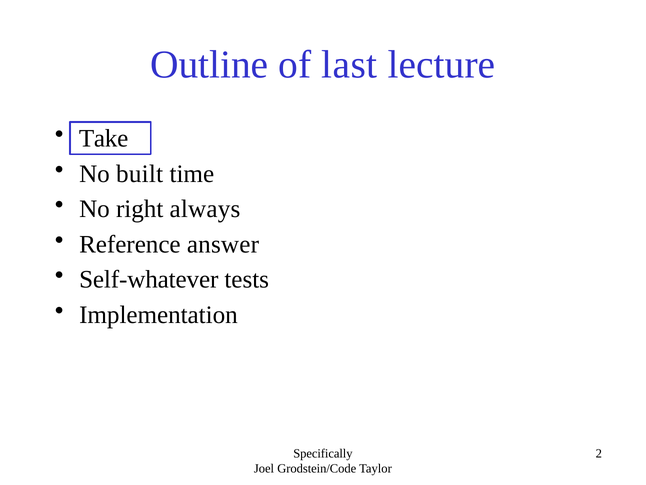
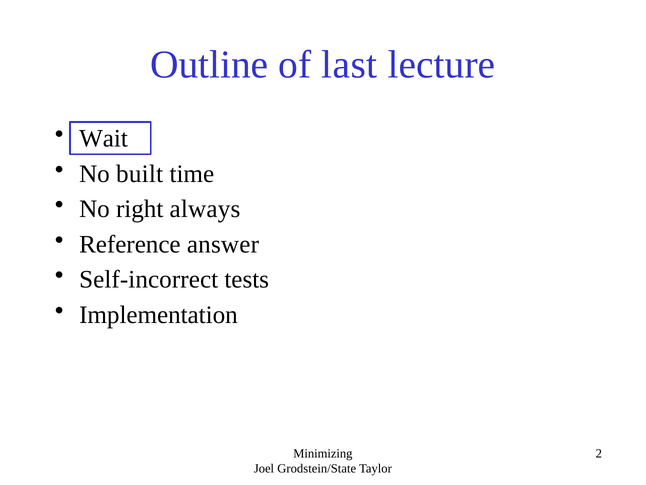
Take: Take -> Wait (103, 139)
Self-whatever: Self-whatever -> Self-incorrect (149, 279)
Specifically: Specifically -> Minimizing (323, 453)
Grodstein/Code: Grodstein/Code -> Grodstein/State (317, 468)
